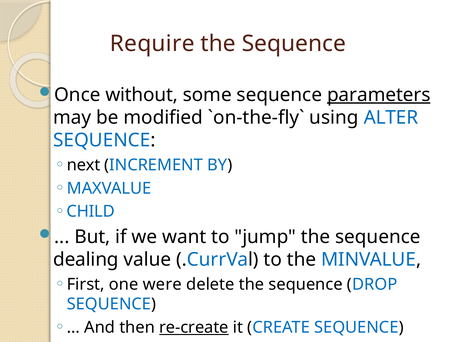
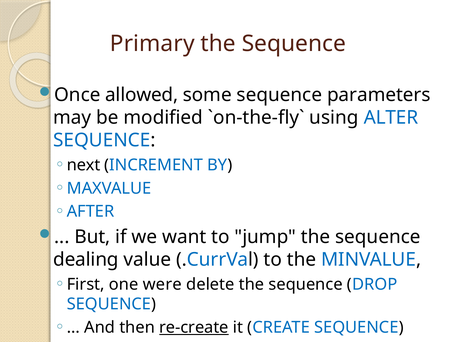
Require: Require -> Primary (152, 44)
without: without -> allowed (142, 95)
parameters underline: present -> none (379, 95)
CHILD: CHILD -> AFTER (91, 212)
